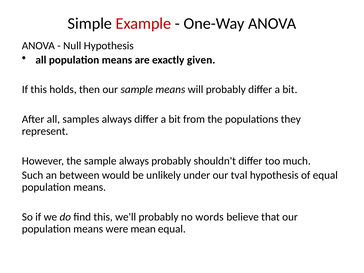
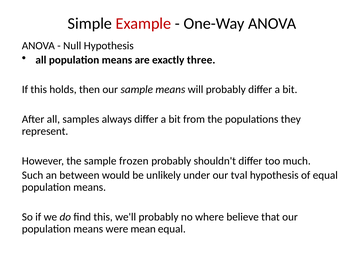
given: given -> three (201, 60)
sample always: always -> frozen (134, 161)
words: words -> where (210, 217)
